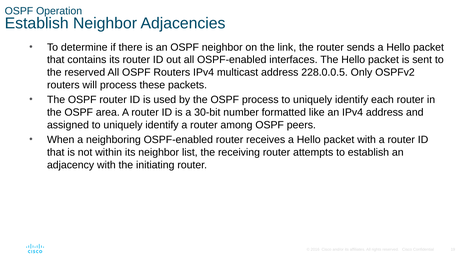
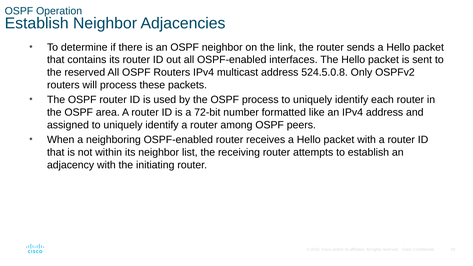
228.0.0.5: 228.0.0.5 -> 524.5.0.8 (325, 72)
30-bit: 30-bit -> 72-bit (207, 112)
